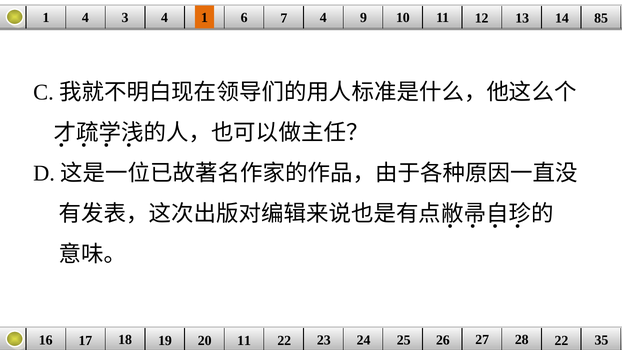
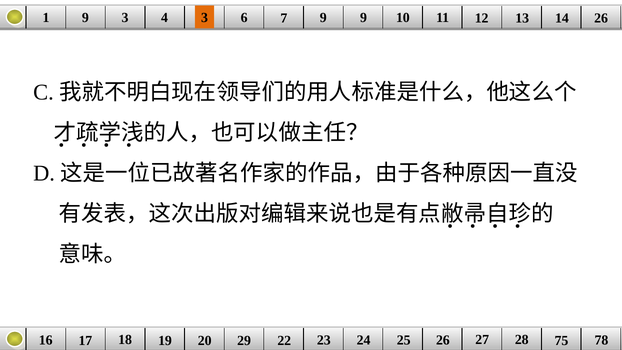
1 4: 4 -> 9 (85, 18)
4 1: 1 -> 3 (205, 18)
7 4: 4 -> 9 (323, 18)
14 85: 85 -> 26 (601, 18)
35: 35 -> 78 (601, 340)
20 11: 11 -> 29 (244, 341)
28 22: 22 -> 75 (561, 340)
